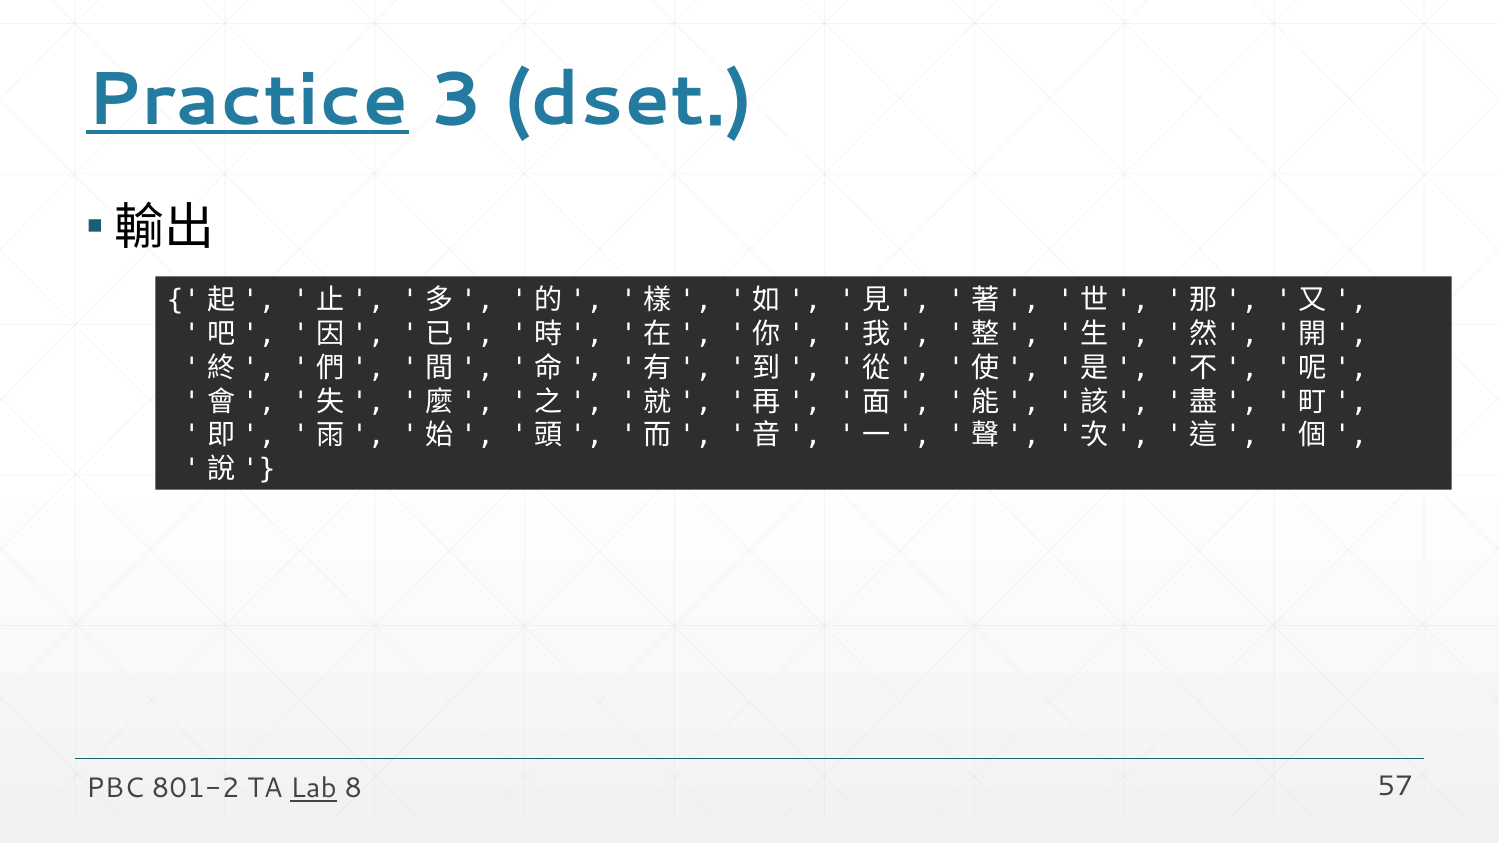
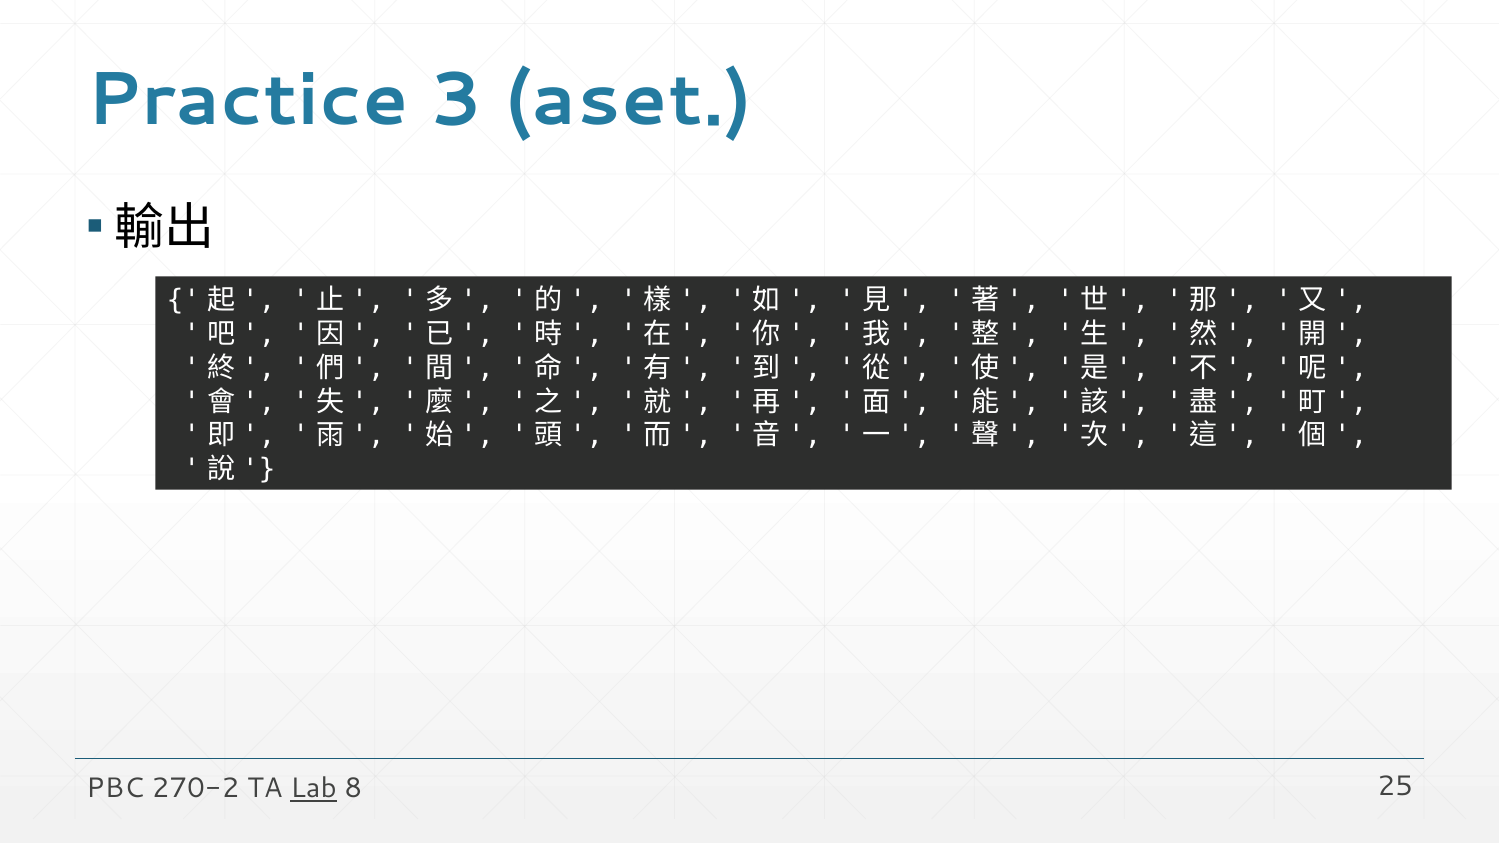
Practice underline: present -> none (247, 100)
dset: dset -> aset (628, 100)
801-2: 801-2 -> 270-2 (195, 789)
57: 57 -> 25 (1395, 786)
